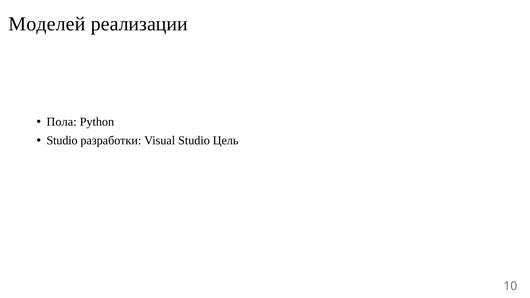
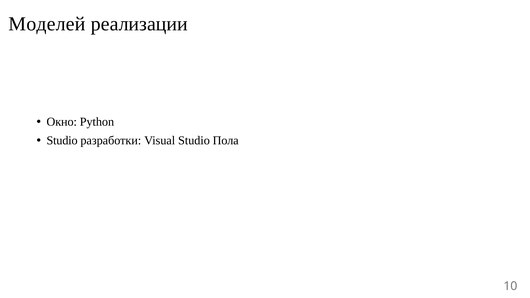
Пола: Пола -> Окно (62, 122)
Цель: Цель -> Пола (226, 141)
